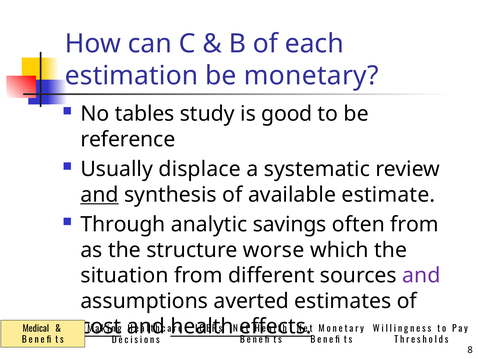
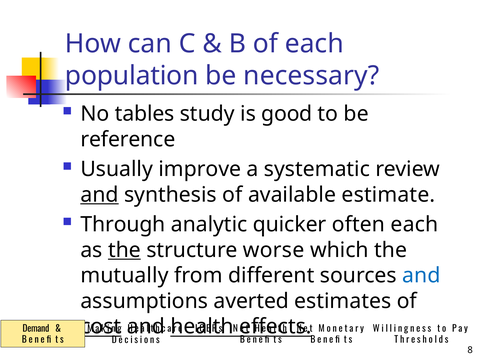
estimation: estimation -> population (132, 76)
be monetary: monetary -> necessary (311, 76)
displace: displace -> improve (200, 169)
savings: savings -> quicker (290, 224)
often from: from -> each (414, 224)
the underline: none -> present (124, 250)
situation: situation -> mutually (124, 275)
and colour: purple -> blue (421, 275)
Medical: Medical -> Demand (36, 328)
